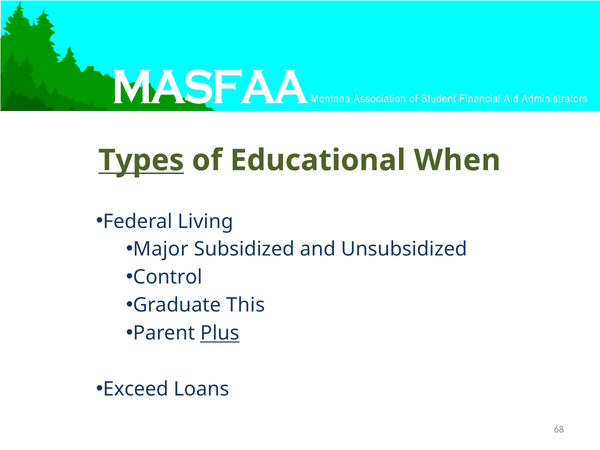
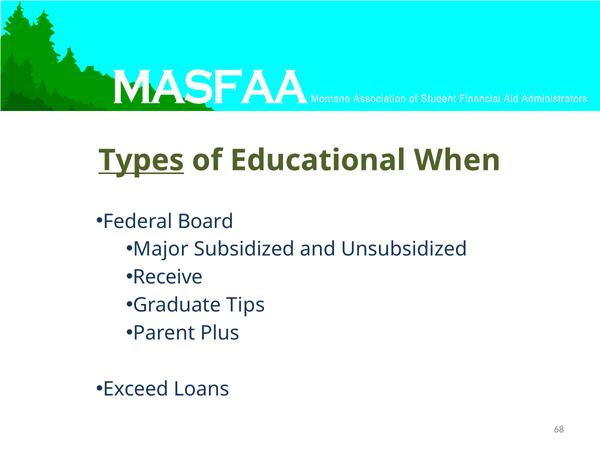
Living: Living -> Board (206, 221)
Control: Control -> Receive (168, 277)
This: This -> Tips (246, 305)
Plus underline: present -> none (220, 333)
